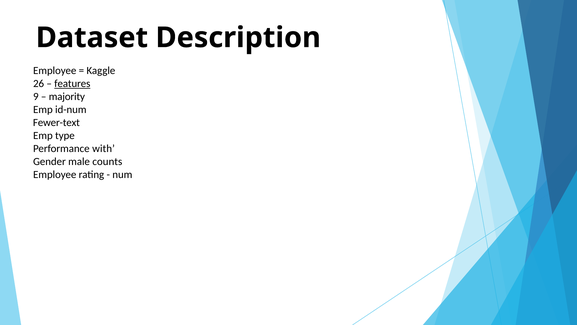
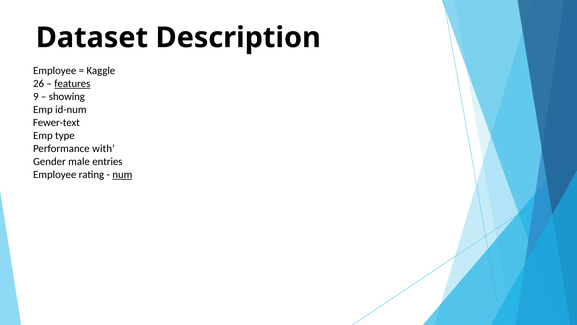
majority: majority -> showing (67, 97)
counts: counts -> entries (107, 162)
num underline: none -> present (122, 175)
